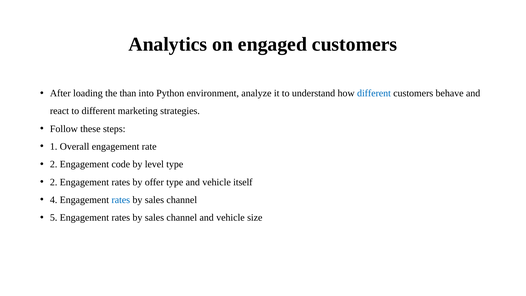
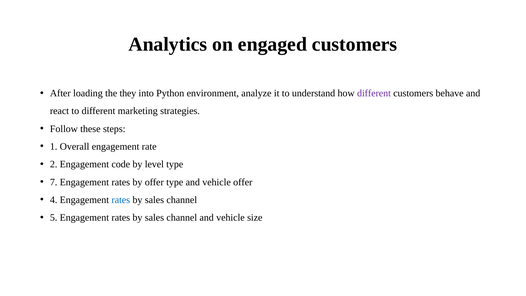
than: than -> they (128, 93)
different colour: blue -> purple (374, 93)
2: 2 -> 7 (54, 182)
vehicle itself: itself -> offer (243, 182)
